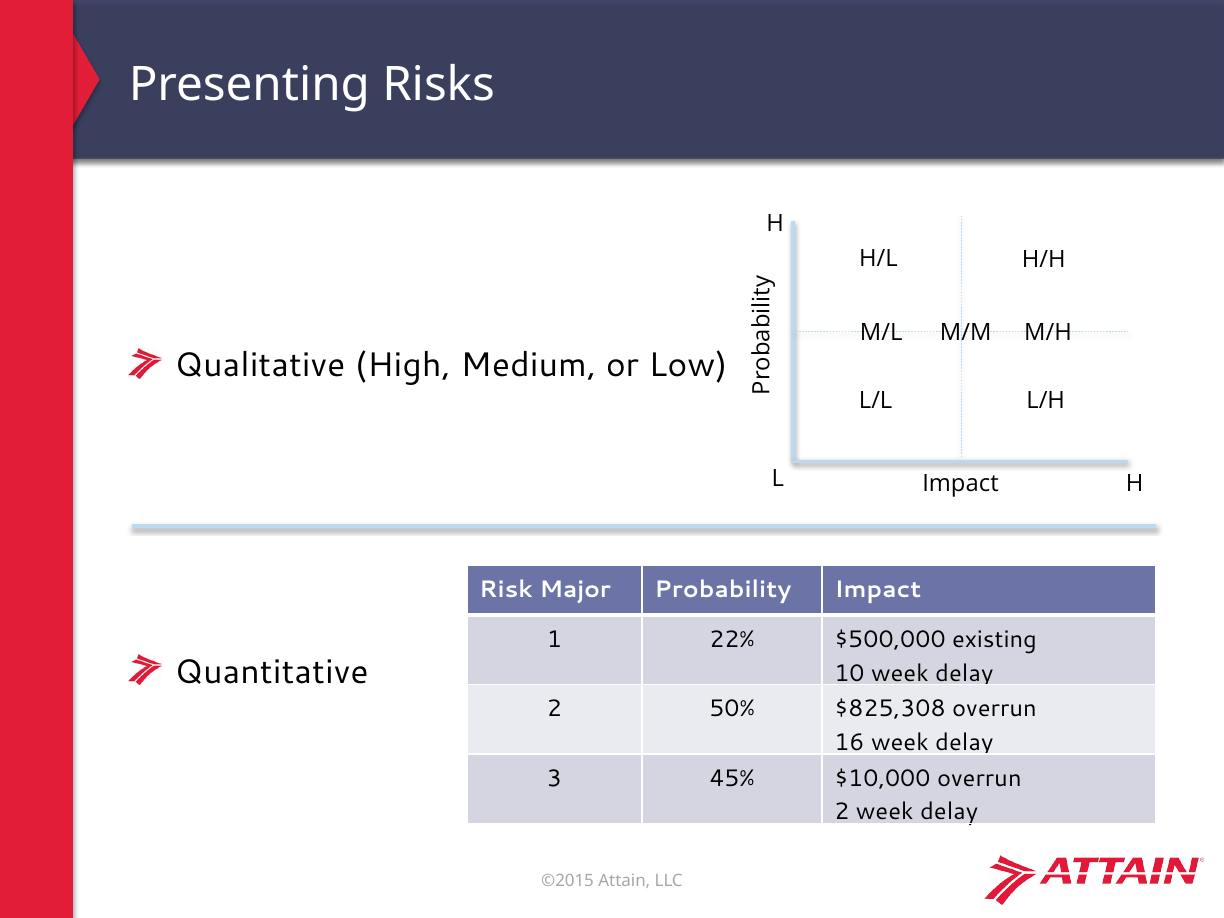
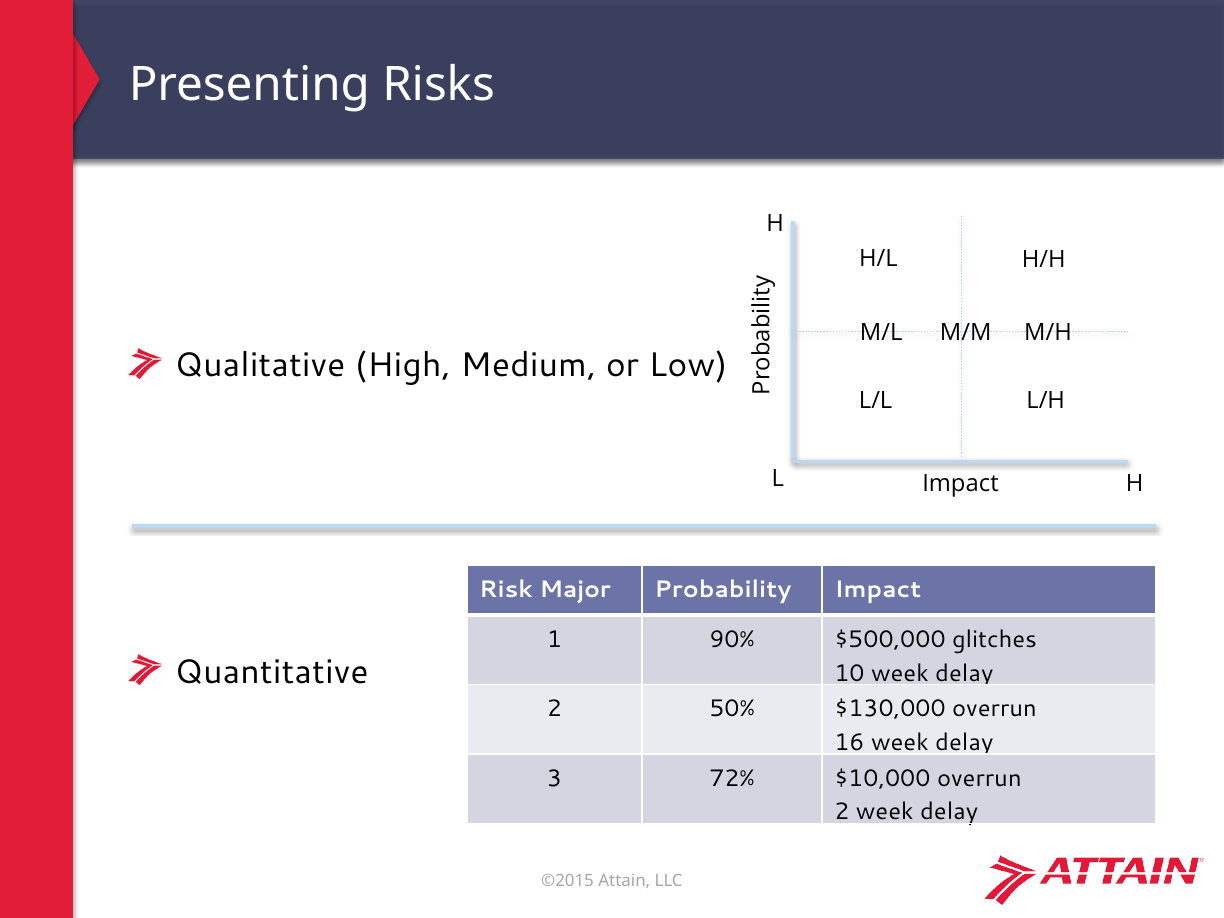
22%: 22% -> 90% (732, 639)
existing: existing -> glitches (995, 639)
$825,308: $825,308 -> $130,000 (890, 709)
45%: 45% -> 72% (732, 778)
